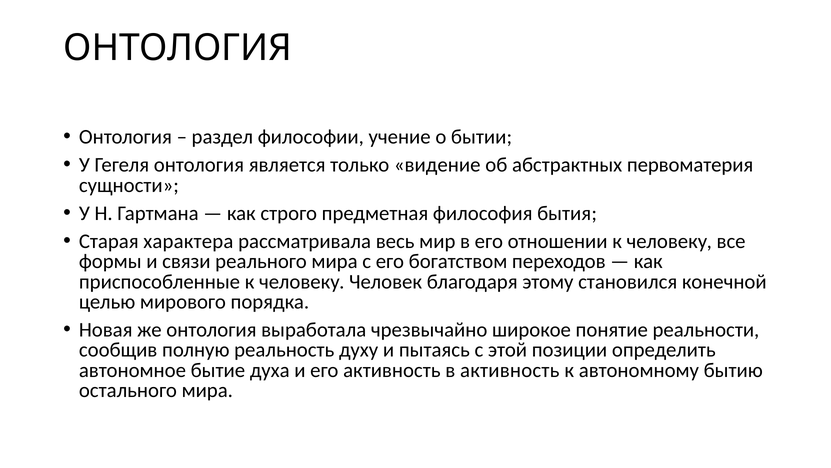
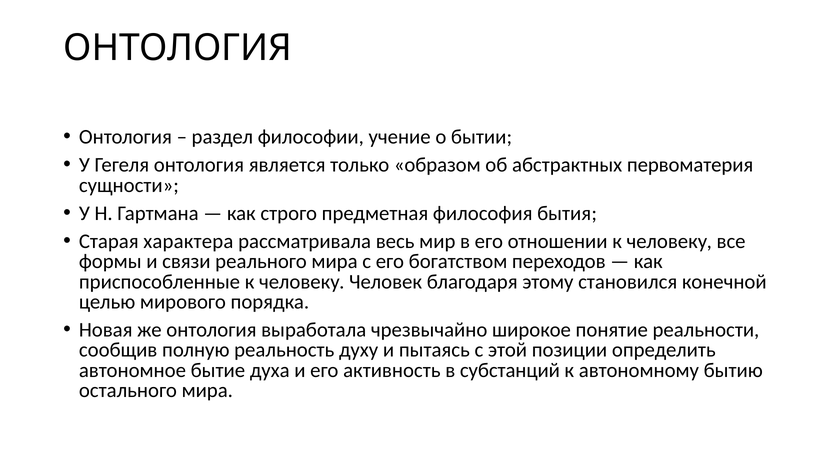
видение: видение -> образом (437, 165)
в активность: активность -> субстанций (510, 370)
